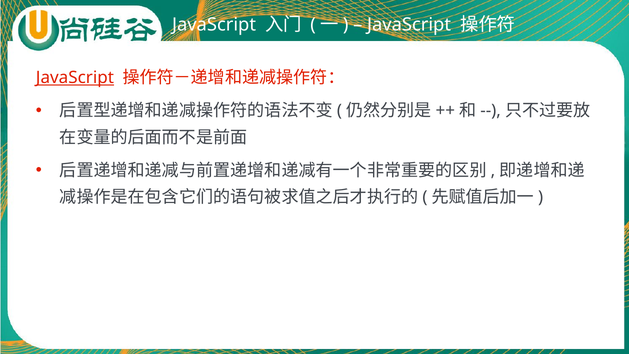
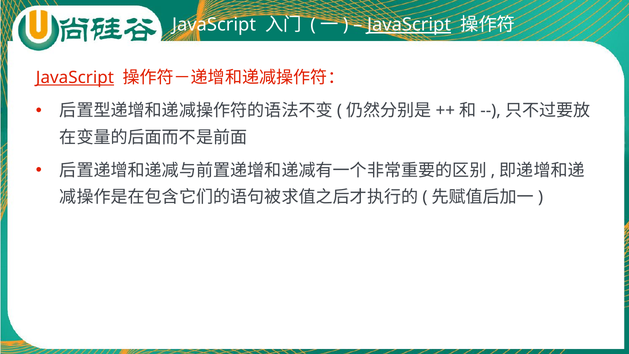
JavaScript underline: none -> present (409, 25)
